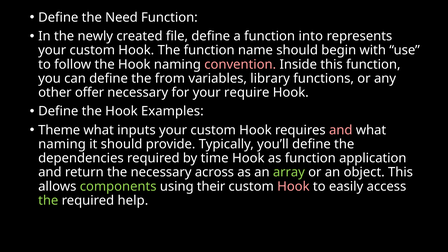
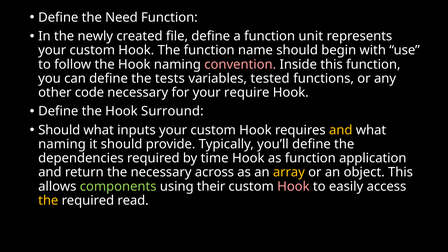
into: into -> unit (311, 36)
from: from -> tests (170, 78)
library: library -> tested (270, 78)
offer: offer -> code (89, 93)
Examples: Examples -> Surround (172, 111)
Theme: Theme -> Should (59, 130)
and colour: pink -> yellow (341, 130)
array colour: light green -> yellow (289, 172)
the colour: light green -> yellow (48, 200)
help: help -> read (133, 200)
